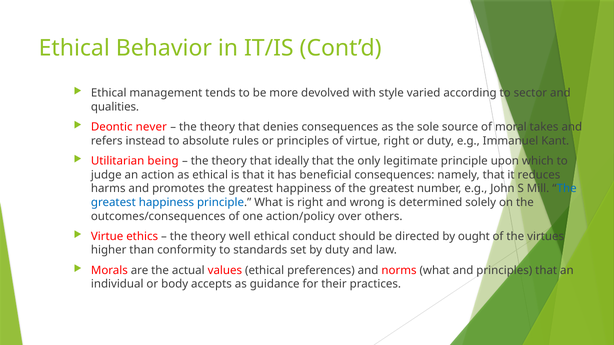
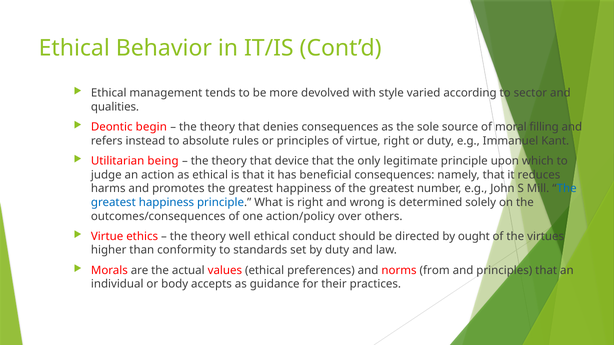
never: never -> begin (151, 127)
takes: takes -> filling (544, 127)
ideally: ideally -> device (292, 161)
norms what: what -> from (435, 271)
